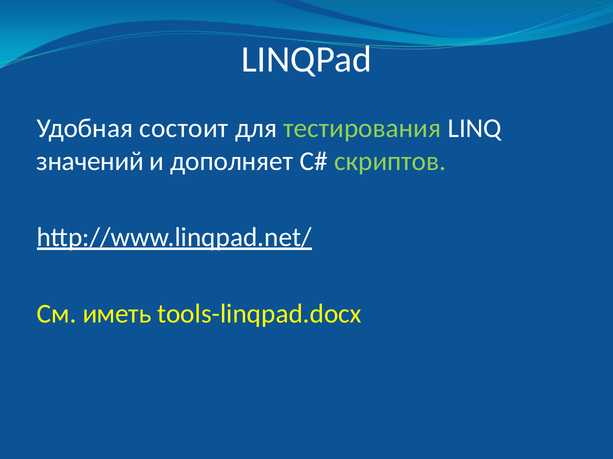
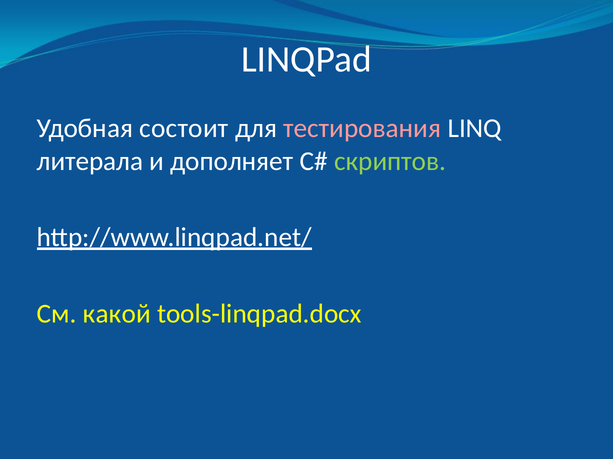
тестирования colour: light green -> pink (362, 129)
значений: значений -> литерала (90, 161)
иметь: иметь -> какой (117, 315)
